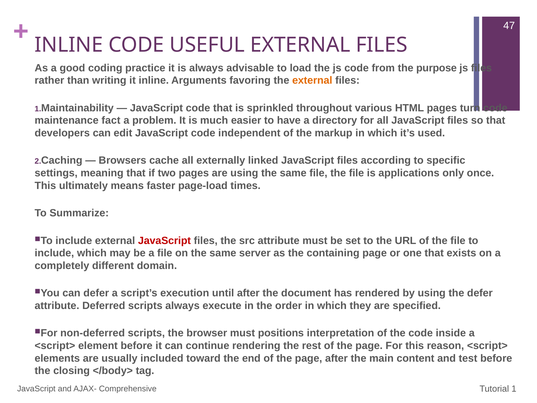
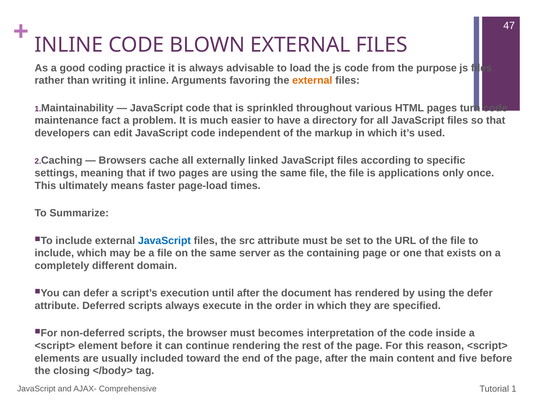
USEFUL: USEFUL -> BLOWN (207, 45)
JavaScript colour: red -> blue (164, 240)
positions: positions -> becomes (281, 333)
test: test -> five (468, 358)
